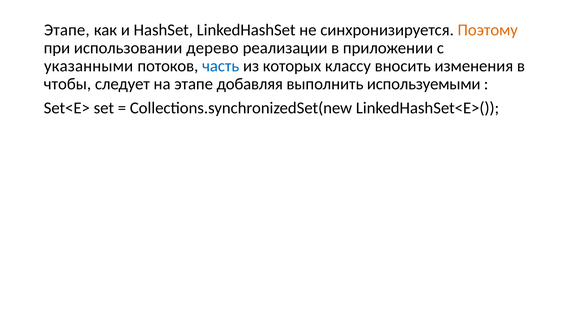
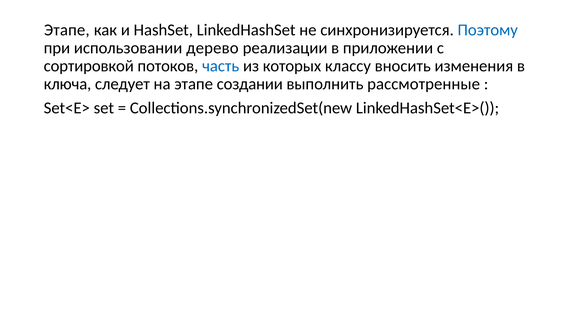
Поэтому colour: orange -> blue (488, 30)
указанными: указанными -> сортировкой (89, 66)
чтобы: чтобы -> ключа (67, 84)
добавляя: добавляя -> создании (250, 84)
используемыми: используемыми -> рассмотренные (424, 84)
